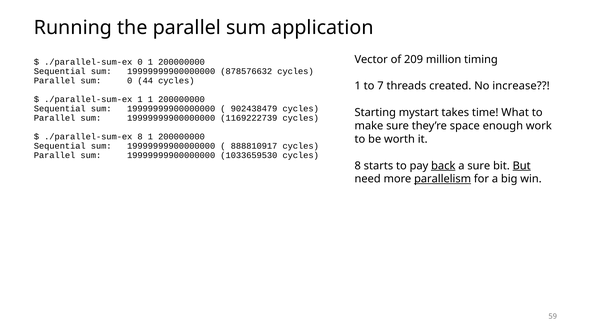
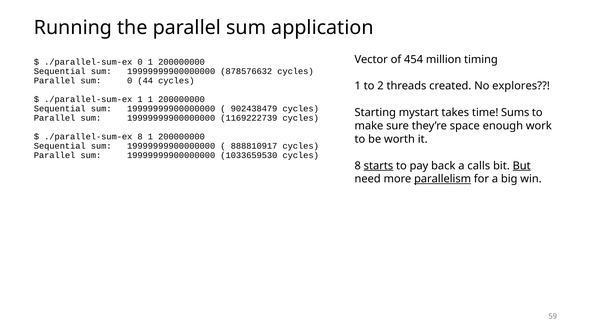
209: 209 -> 454 (414, 60)
7: 7 -> 2 (380, 86)
increase: increase -> explores (521, 86)
What: What -> Sums (515, 113)
starts underline: none -> present (378, 166)
back underline: present -> none (443, 166)
a sure: sure -> calls (479, 166)
